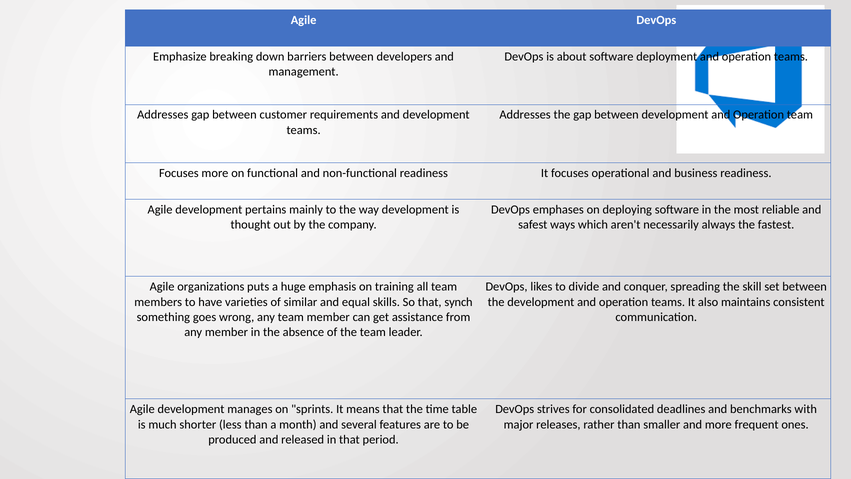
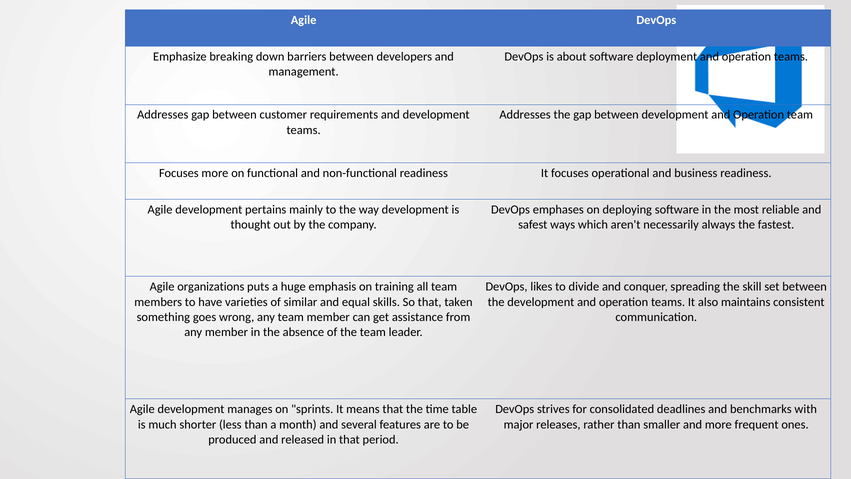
synch: synch -> taken (458, 302)
